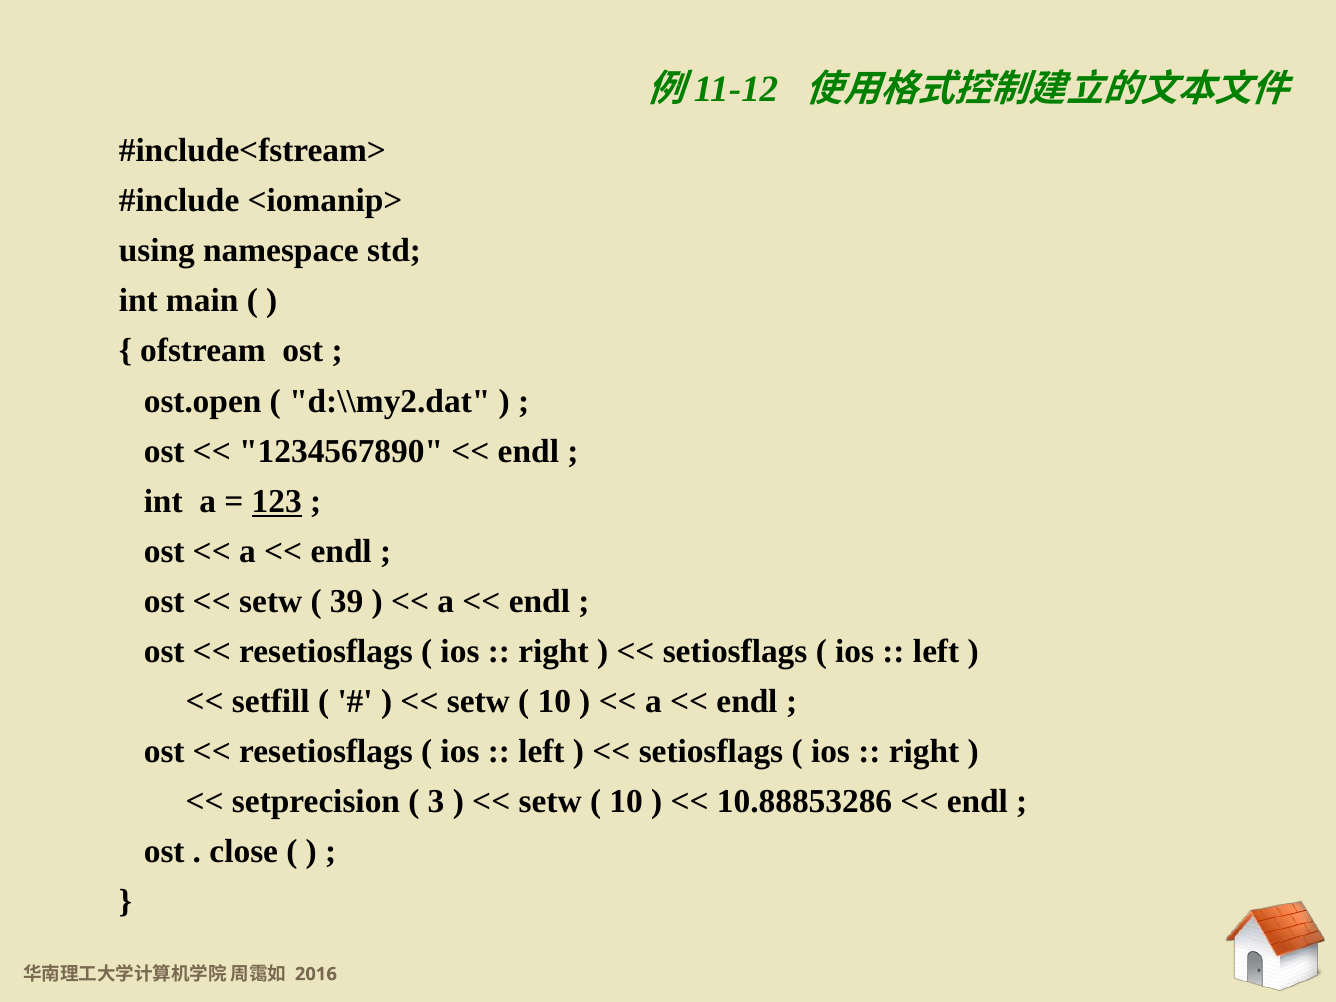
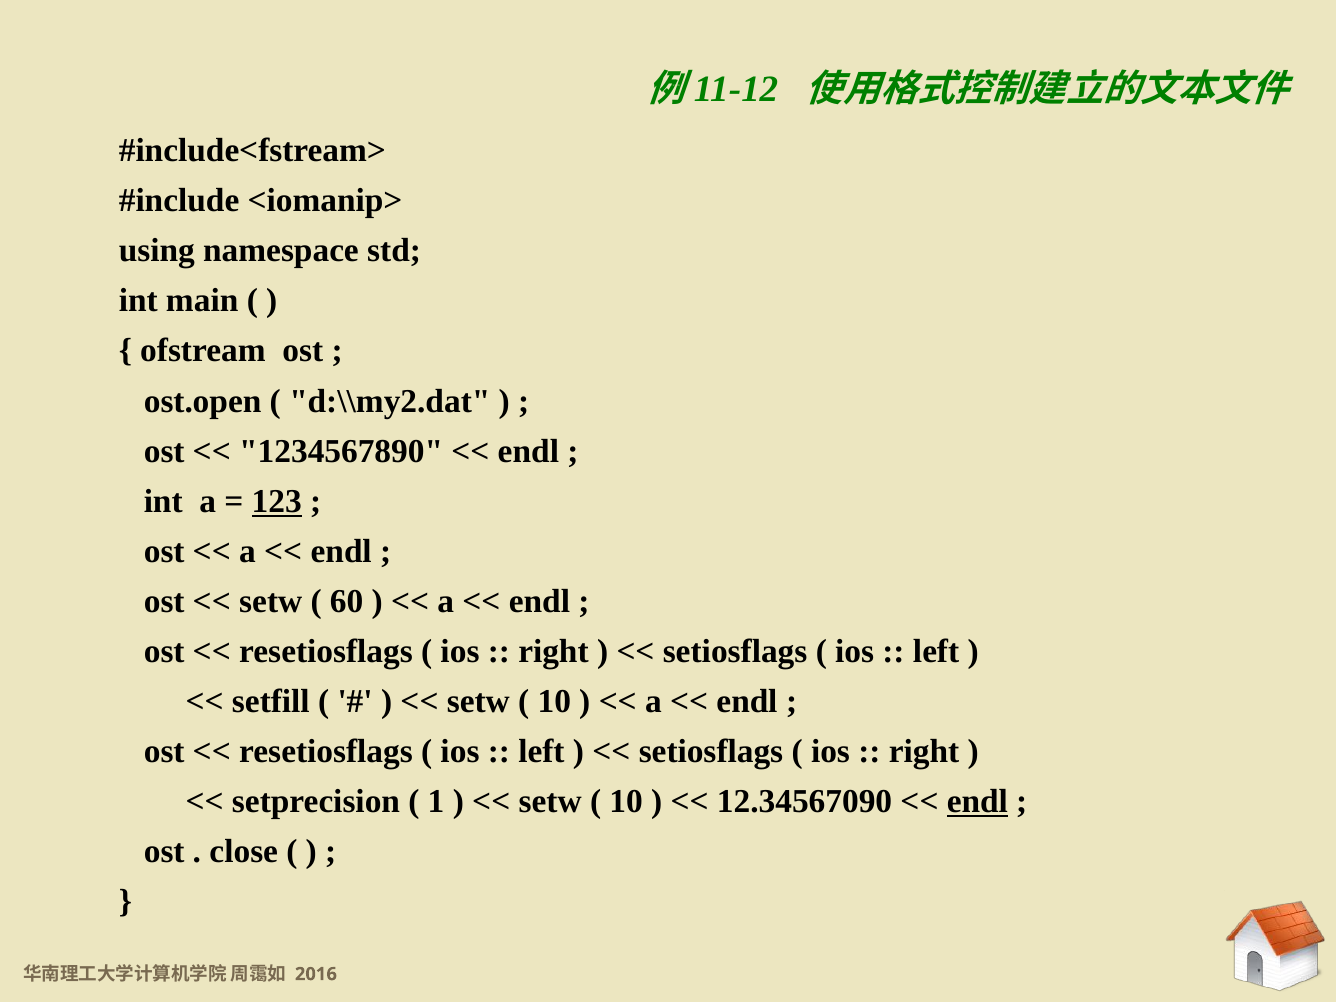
39: 39 -> 60 (347, 601)
3: 3 -> 1 (436, 802)
10.88853286: 10.88853286 -> 12.34567090 (805, 802)
endl underline: none -> present (977, 802)
